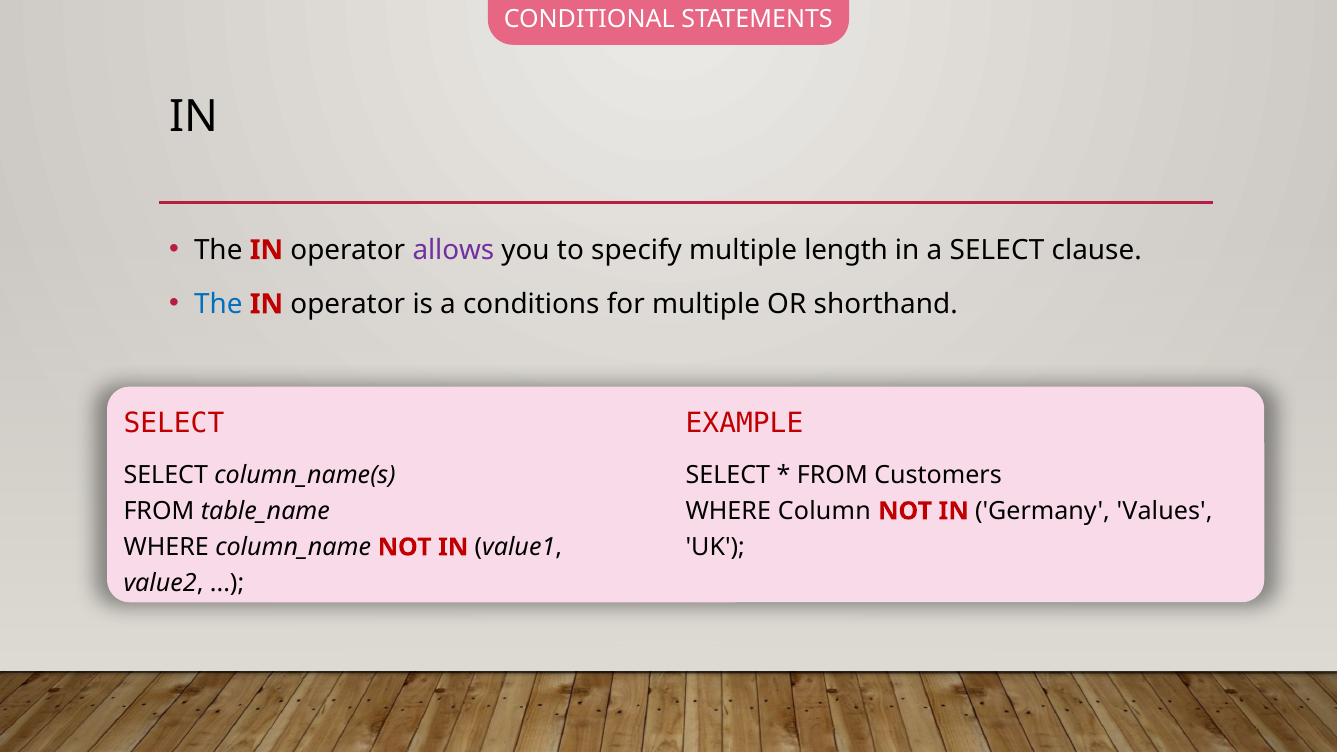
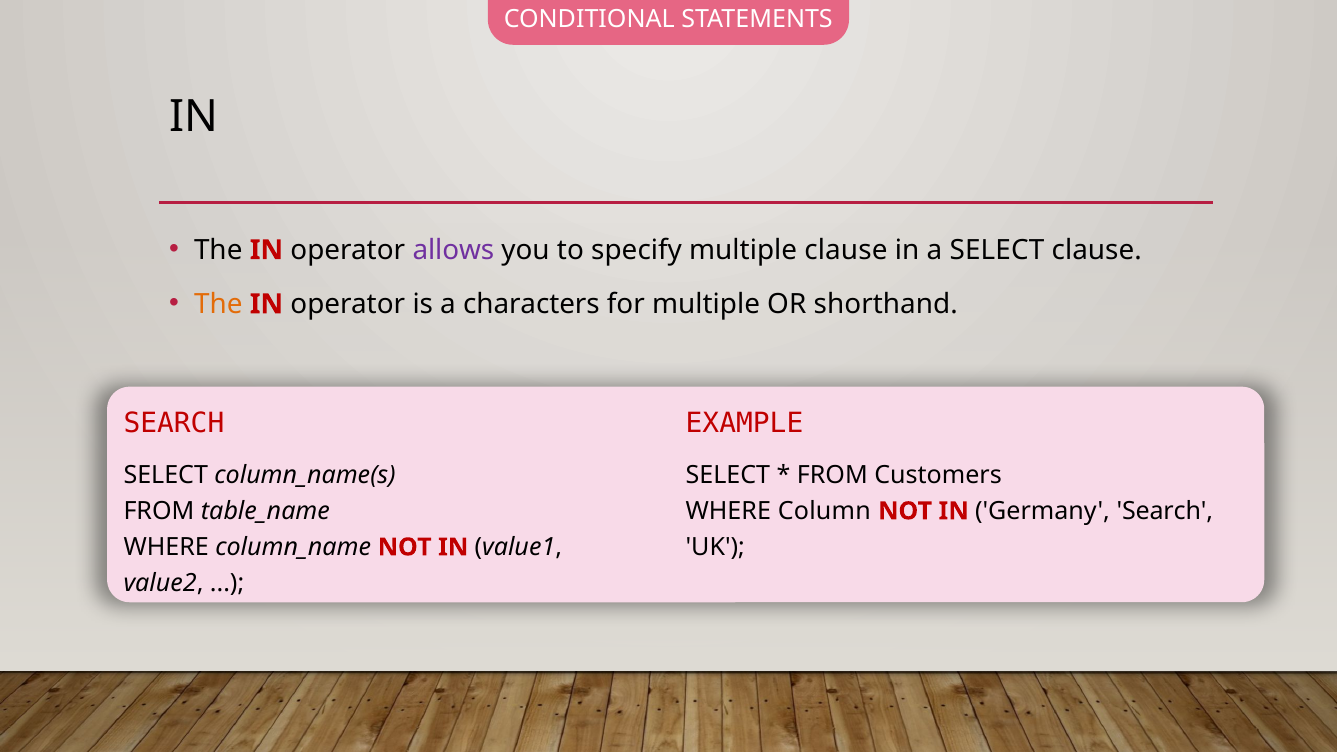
multiple length: length -> clause (846, 250)
The colour: blue -> orange (218, 304)
conditions: conditions -> characters (531, 304)
SELECT: SELECT -> SEARCH (174, 424)
Germany Values: Values -> Search (1165, 511)
